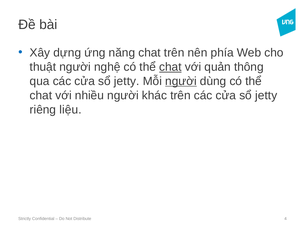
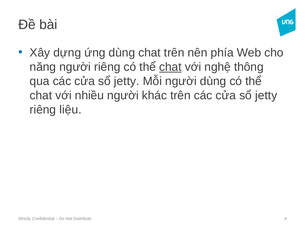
ứng năng: năng -> dùng (122, 53)
thuật: thuật -> năng (43, 67)
người nghệ: nghệ -> riêng (107, 67)
quản: quản -> nghệ (218, 67)
người underline: present -> none (181, 81)
